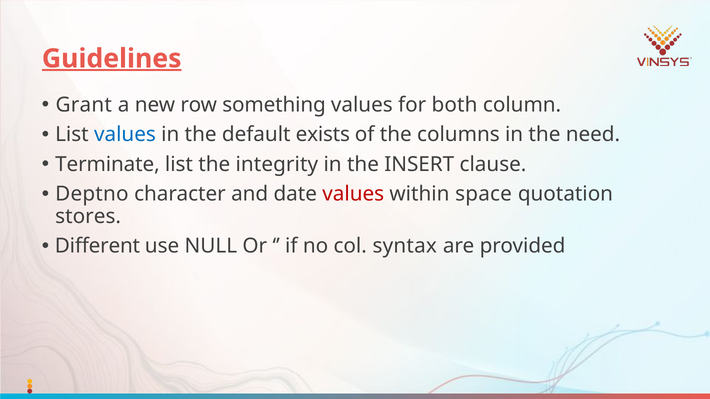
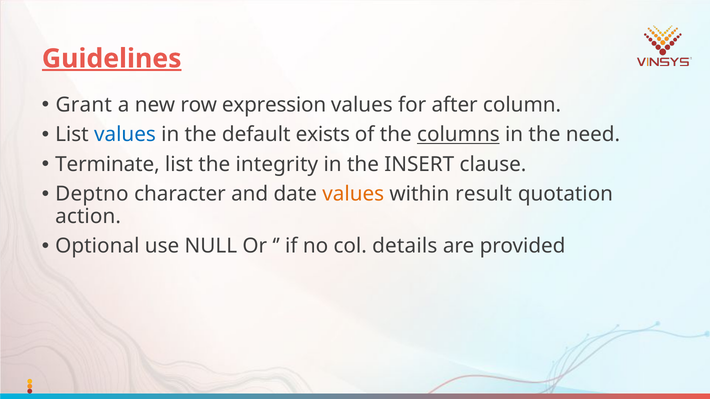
something: something -> expression (274, 105)
both: both -> after (455, 105)
columns underline: none -> present (458, 135)
values colour: red -> orange (353, 194)
space: space -> result (484, 194)
stores: stores -> action (88, 216)
Different: Different -> Optional (97, 246)
syntax: syntax -> details (405, 246)
